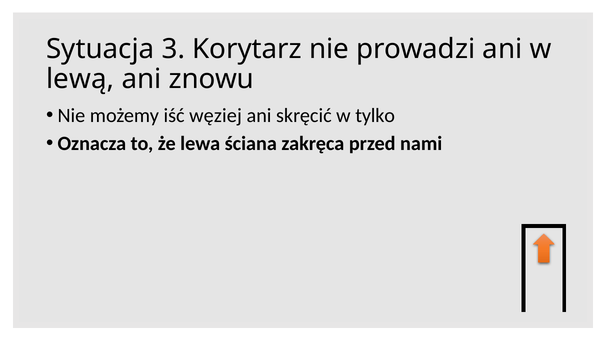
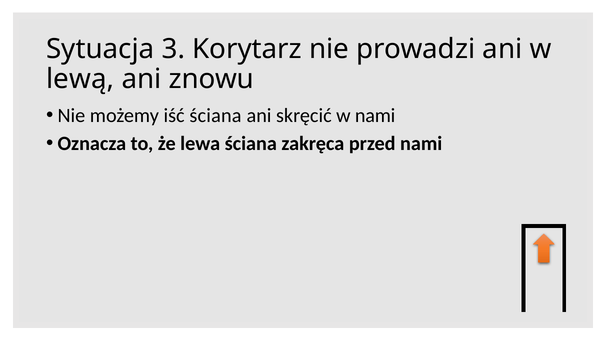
iść węziej: węziej -> ściana (215, 115)
w tylko: tylko -> nami (375, 115)
